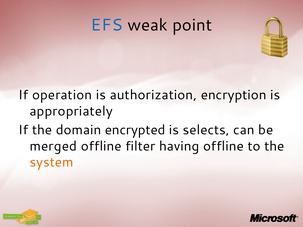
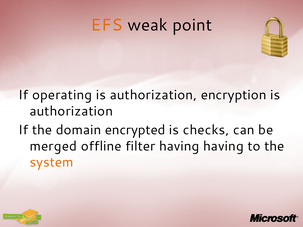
EFS colour: blue -> orange (107, 25)
operation: operation -> operating (62, 95)
appropriately: appropriately -> authorization (71, 111)
selects: selects -> checks (206, 130)
having offline: offline -> having (223, 146)
